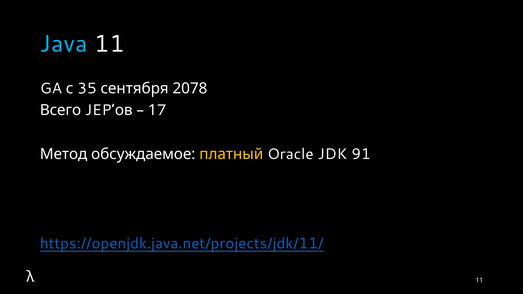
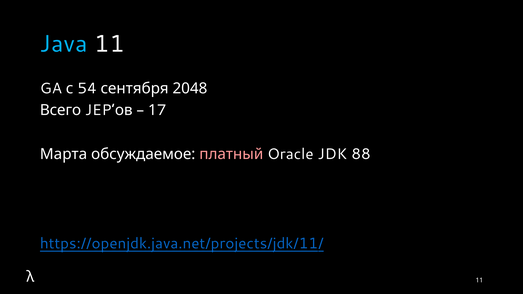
35: 35 -> 54 (87, 88)
2078: 2078 -> 2048 (190, 88)
Метод: Метод -> Марта (64, 154)
платный colour: yellow -> pink (231, 154)
91: 91 -> 88 (361, 154)
